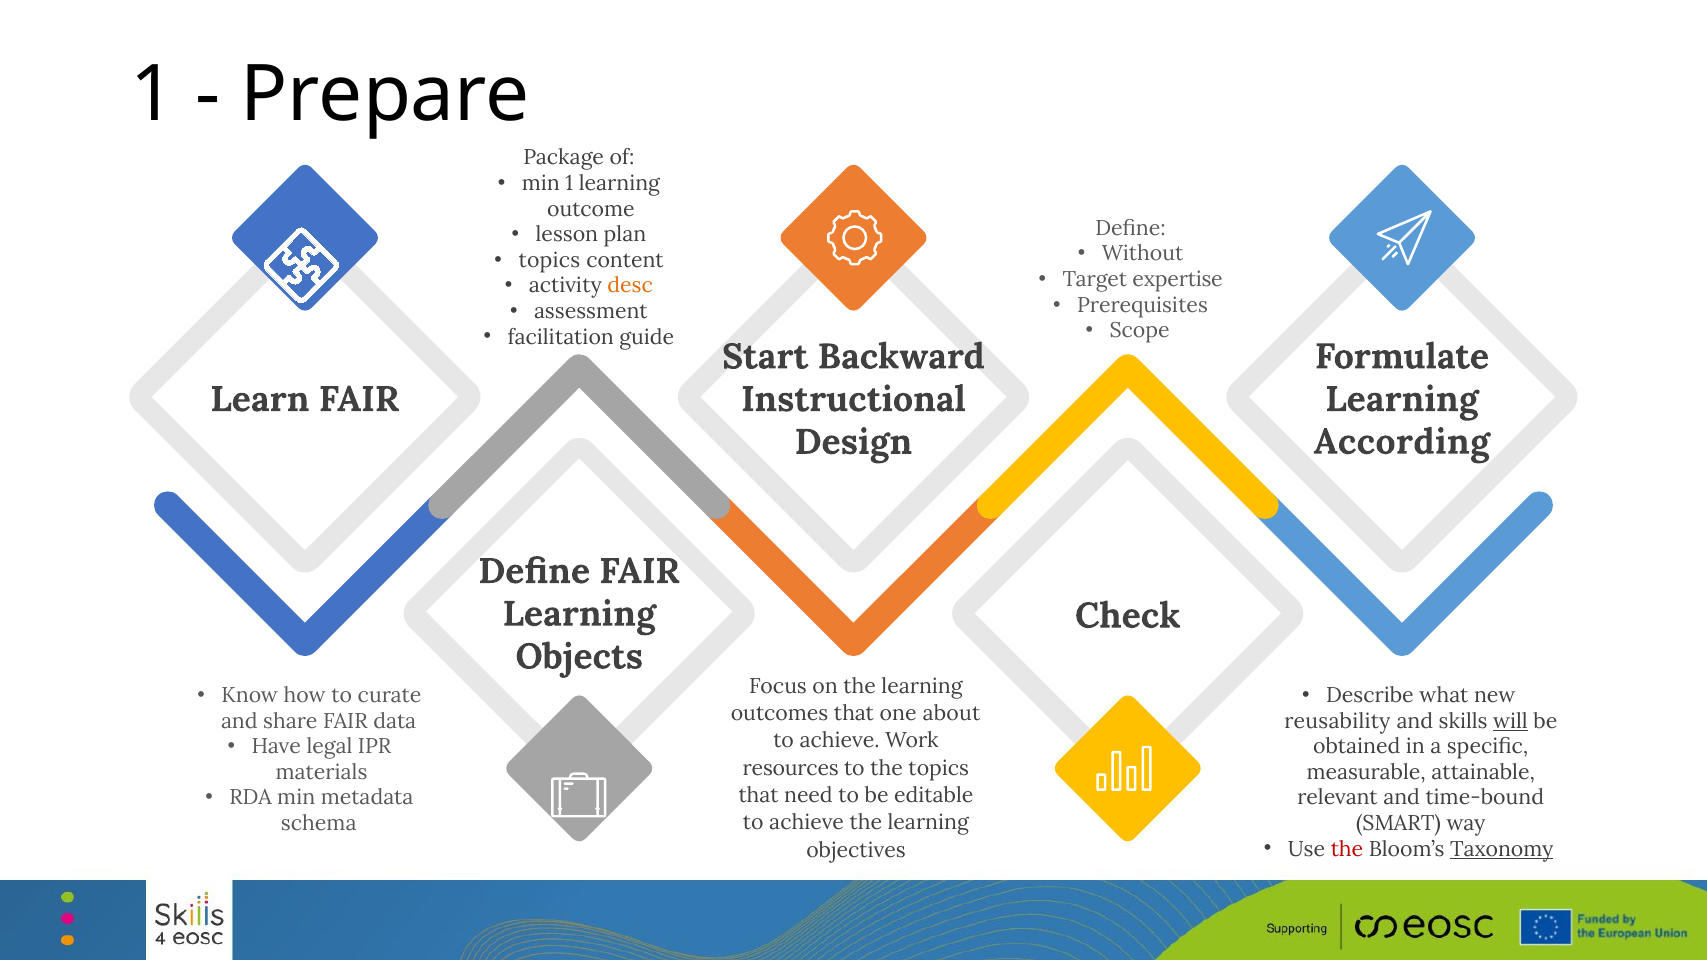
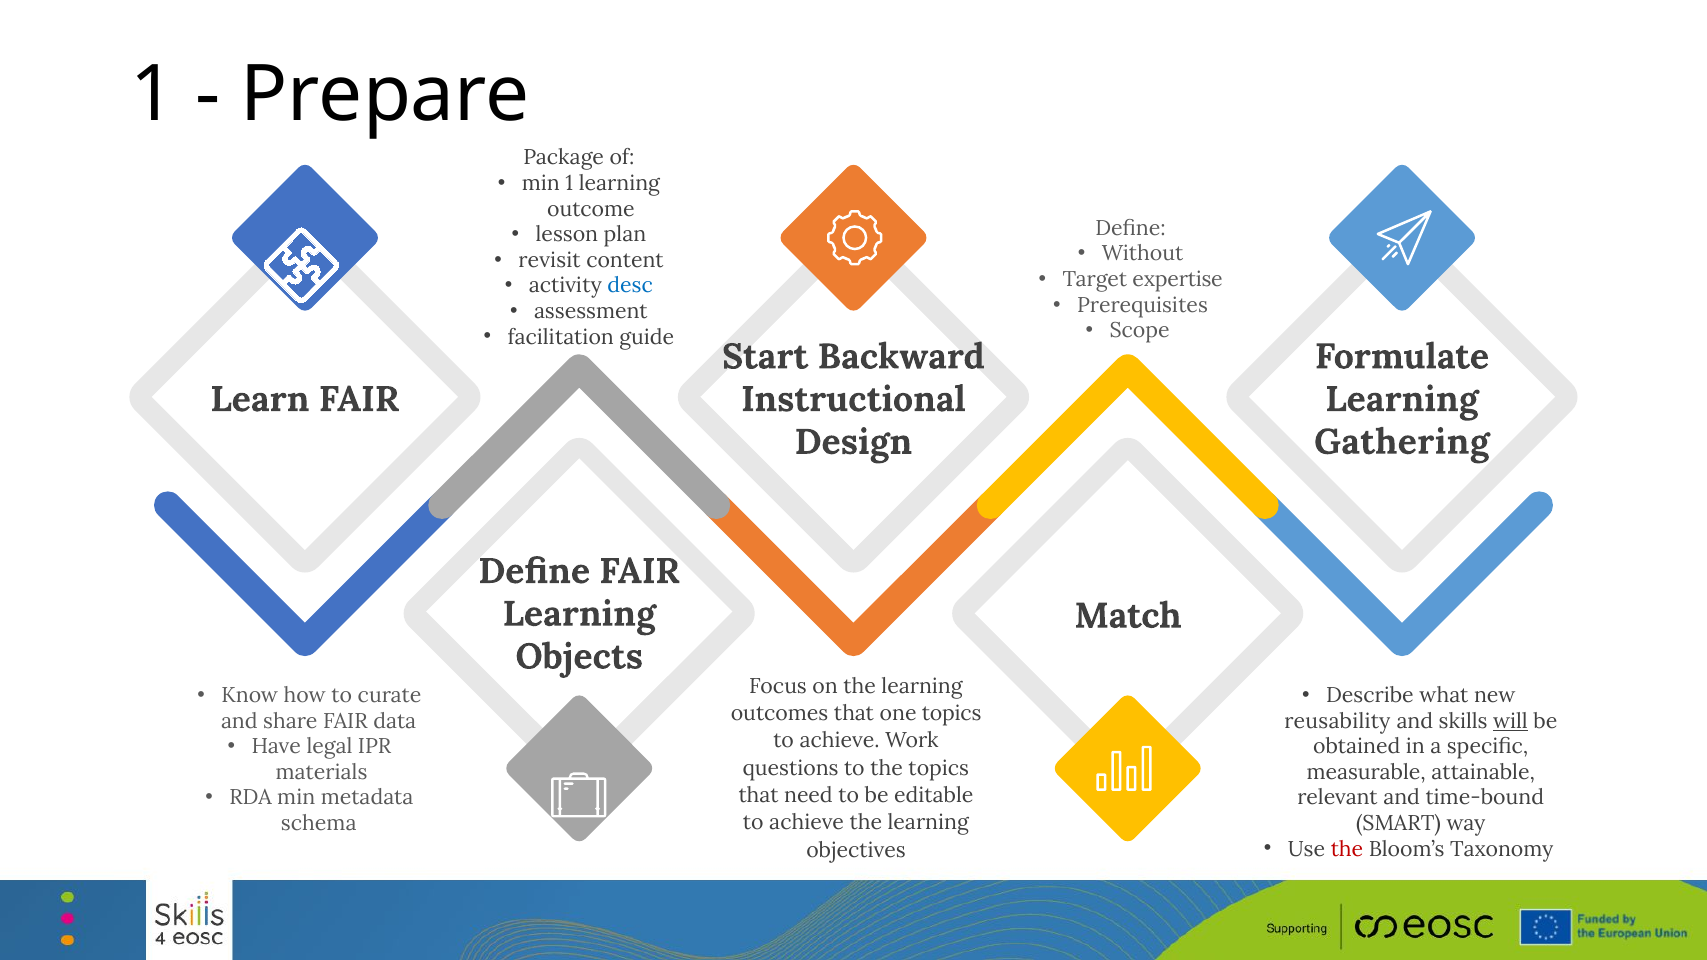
topics: topics -> revisit (549, 260)
desc colour: orange -> blue (630, 286)
According: According -> Gathering (1402, 442)
Check: Check -> Match (1128, 616)
one about: about -> topics (952, 714)
resources: resources -> questions (791, 768)
Taxonomy underline: present -> none (1502, 849)
